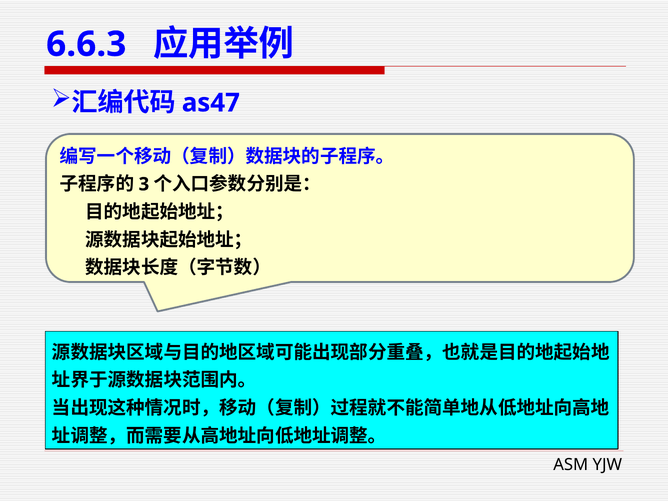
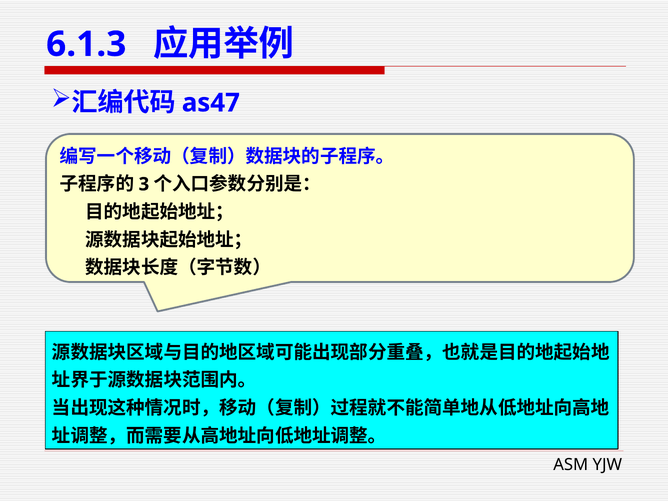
6.6.3: 6.6.3 -> 6.1.3 (86, 44)
